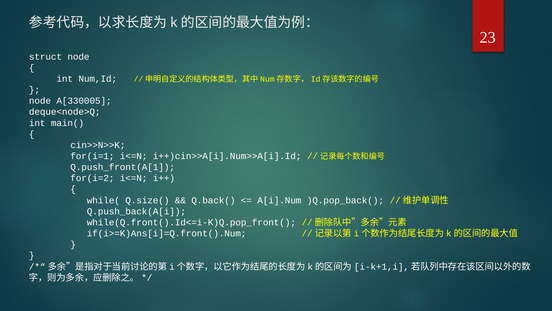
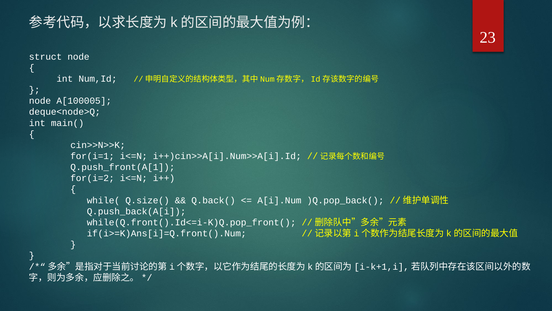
A[330005: A[330005 -> A[100005 (84, 101)
